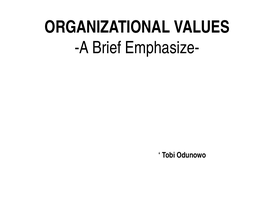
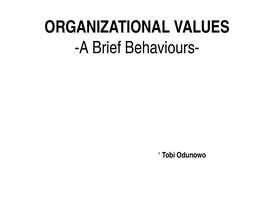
Emphasize-: Emphasize- -> Behaviours- (162, 48)
